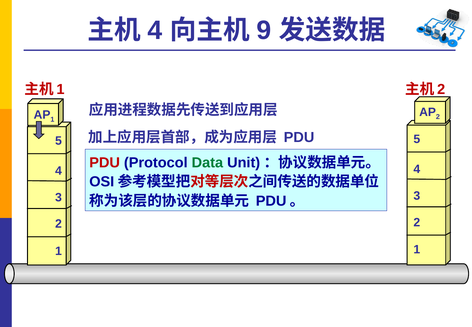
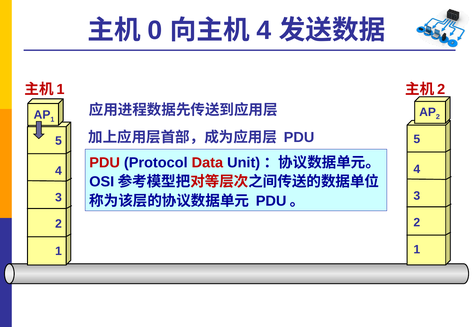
4: 4 -> 0 (155, 30)
9: 9 -> 4 (264, 30)
Data colour: green -> red (207, 163)
